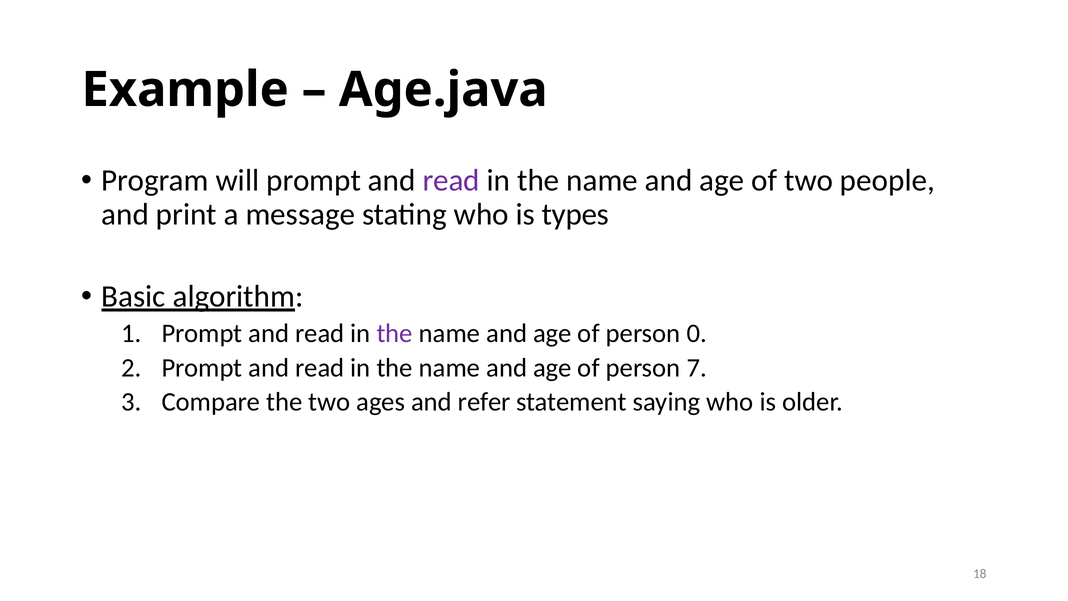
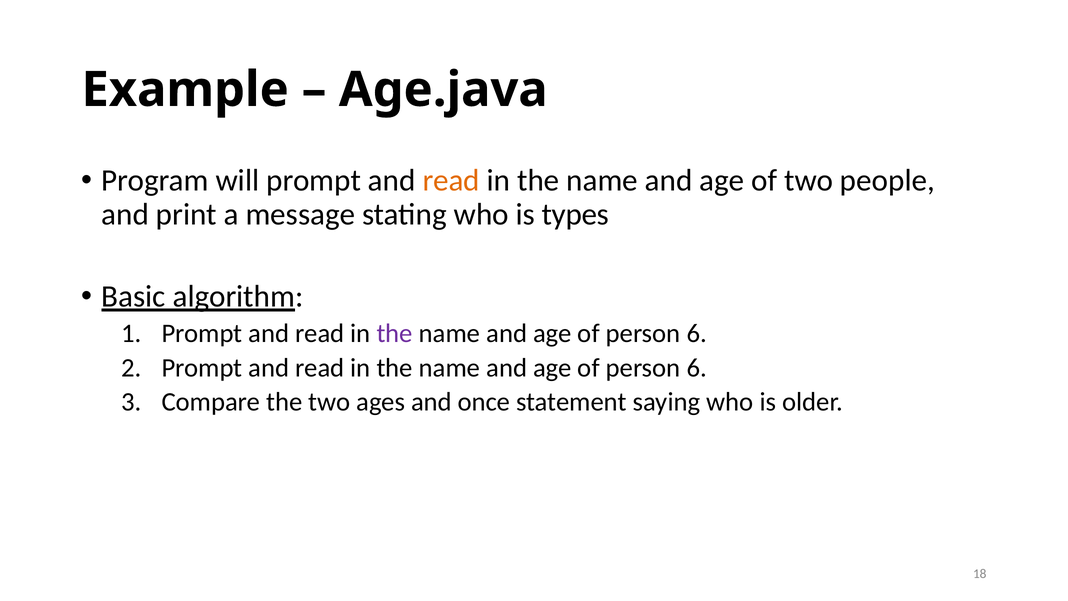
read colour: purple -> orange (451, 181)
0: 0 -> 6 (697, 333)
7: 7 -> 6 (697, 368)
refer: refer -> once (484, 402)
